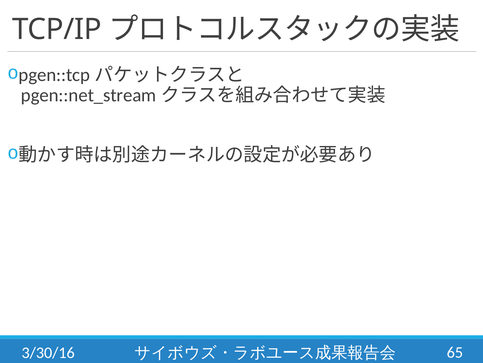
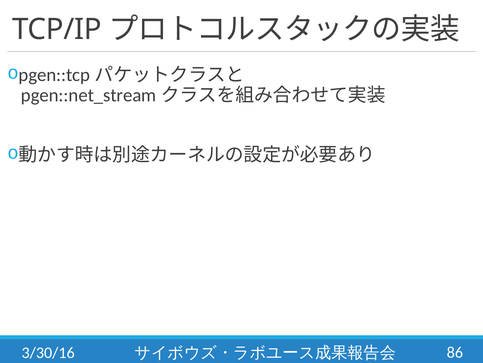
65: 65 -> 86 (455, 352)
